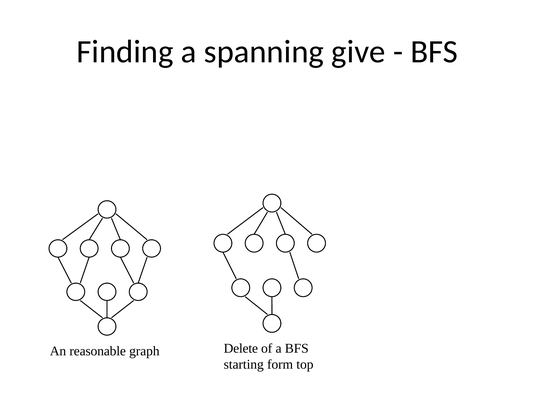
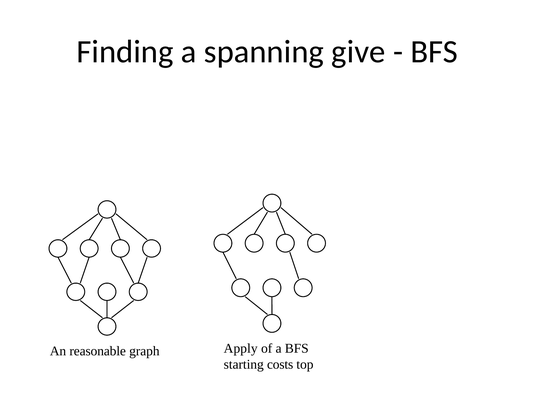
Delete: Delete -> Apply (241, 349)
form: form -> costs (280, 365)
